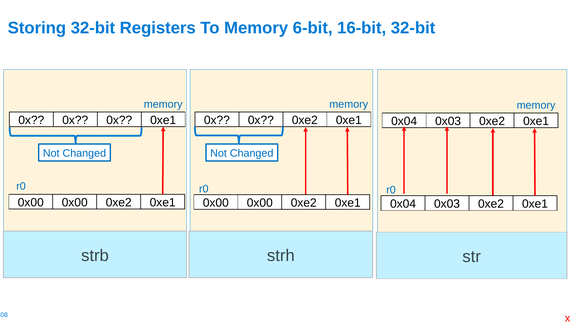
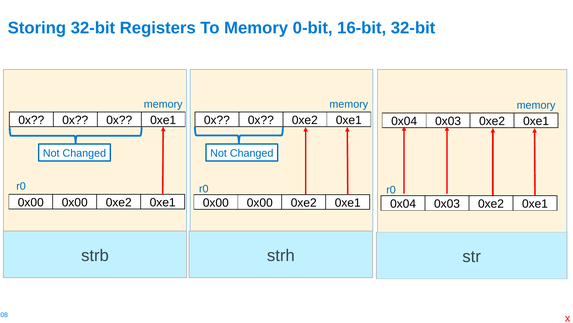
6-bit: 6-bit -> 0-bit (313, 28)
